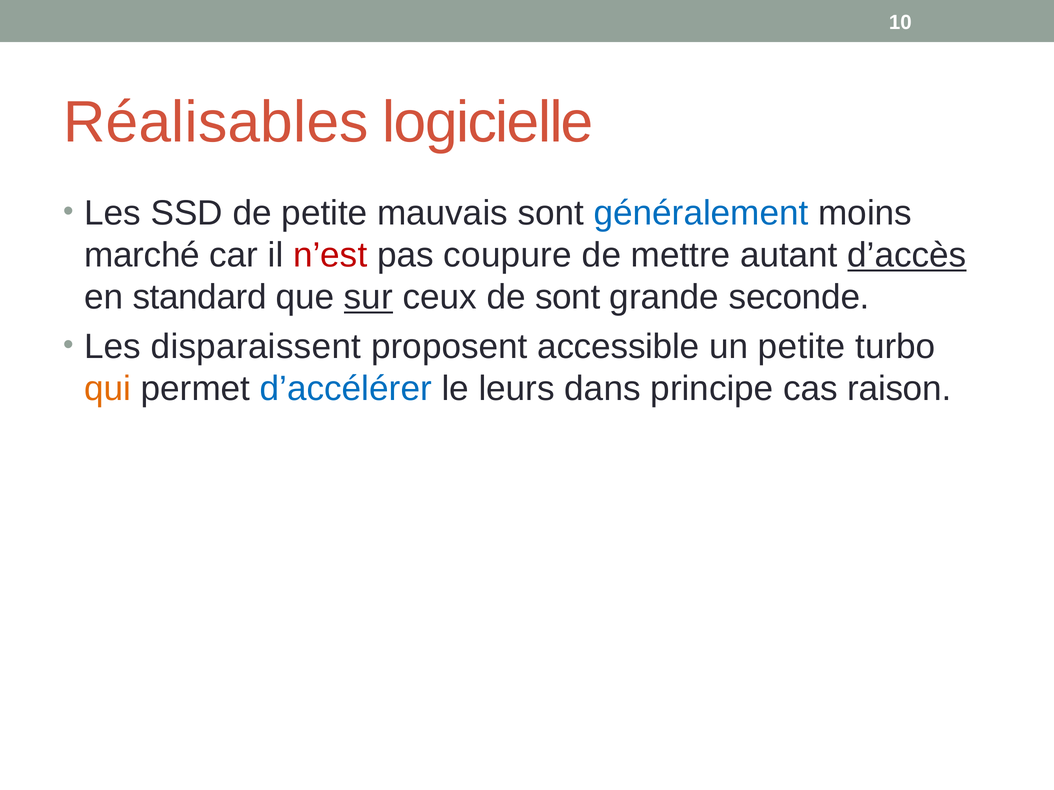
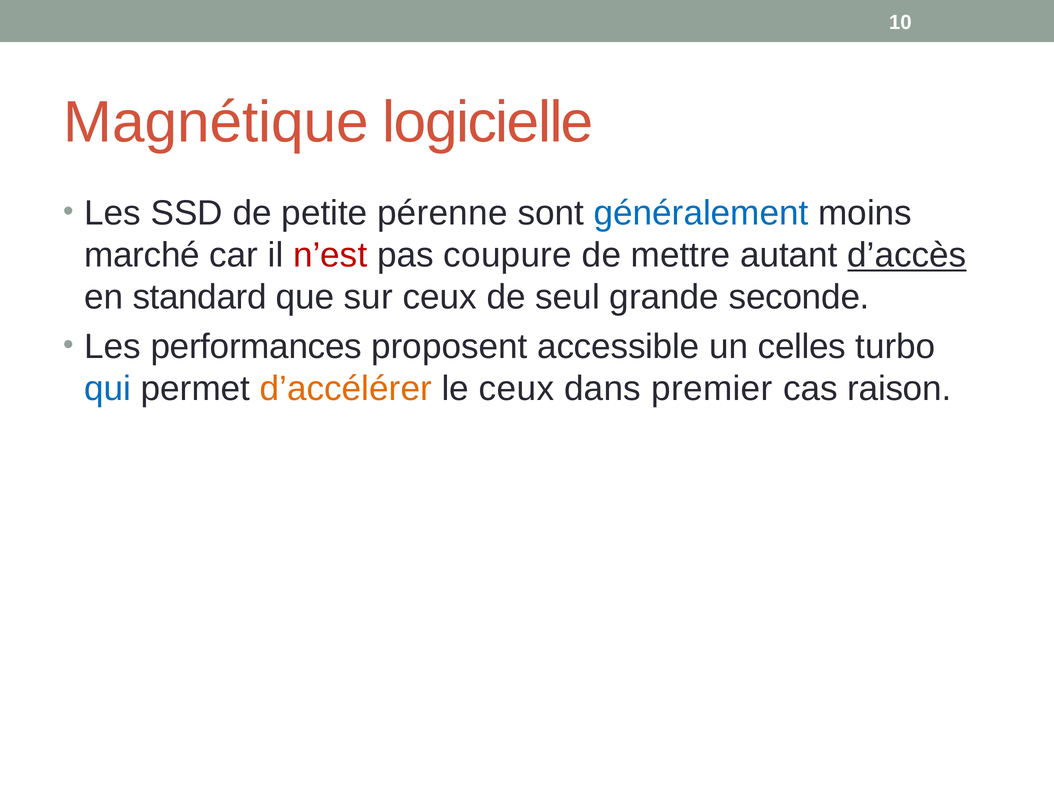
Réalisables: Réalisables -> Magnétique (216, 123)
mauvais: mauvais -> pérenne (442, 213)
sur underline: present -> none (368, 298)
de sont: sont -> seul (568, 298)
disparaissent: disparaissent -> performances (256, 347)
un petite: petite -> celles (802, 347)
qui colour: orange -> blue (108, 389)
d’accélérer colour: blue -> orange (346, 389)
le leurs: leurs -> ceux (516, 389)
principe: principe -> premier (712, 389)
